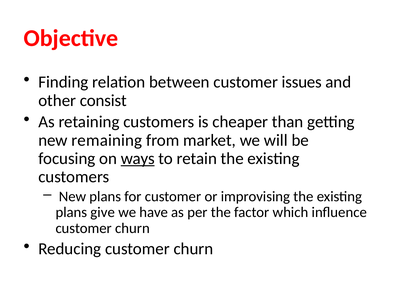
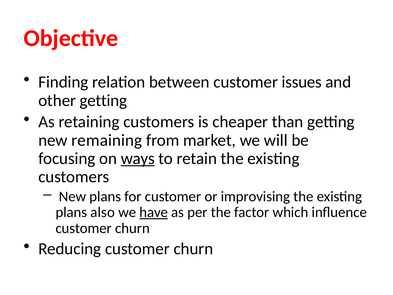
other consist: consist -> getting (103, 100)
give: give -> also (103, 212)
have underline: none -> present (154, 212)
